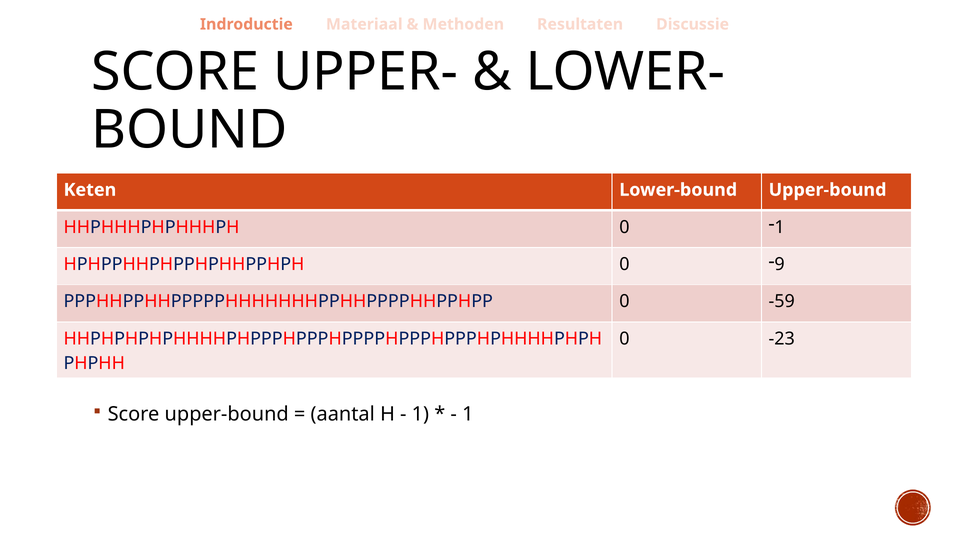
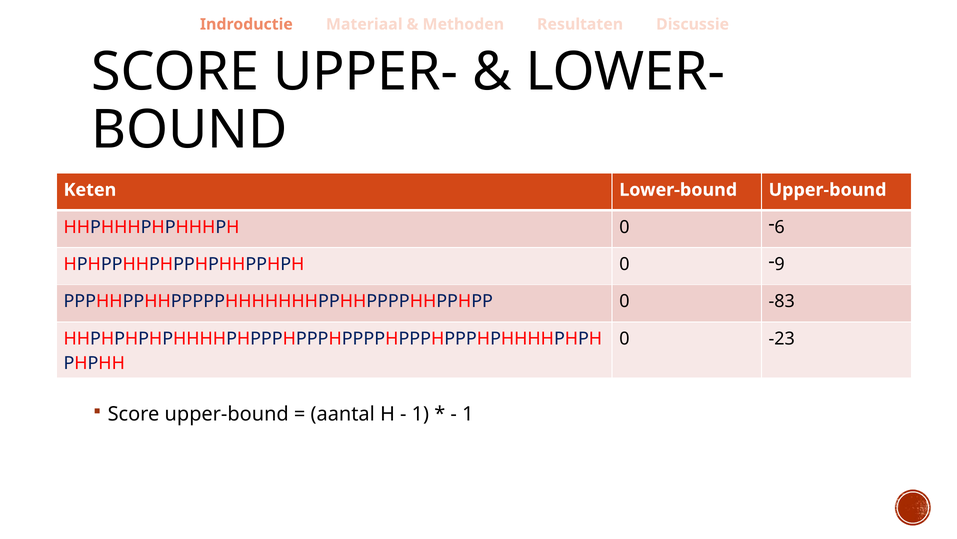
1: 1 -> 6 (780, 227)
-59: -59 -> -83 (782, 301)
